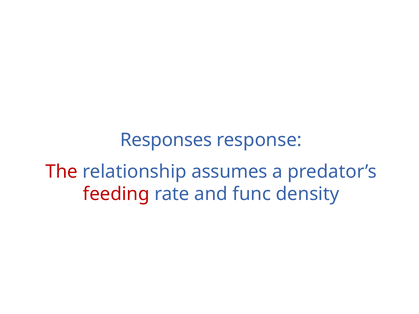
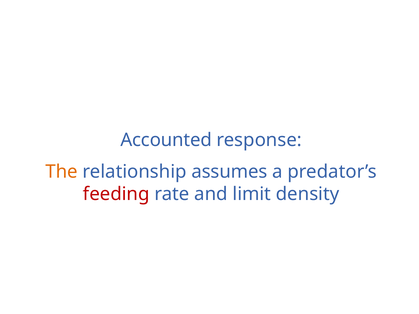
Responses: Responses -> Accounted (166, 140)
The colour: red -> orange (62, 172)
func: func -> limit (252, 194)
